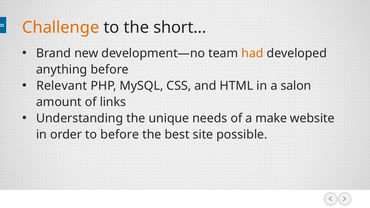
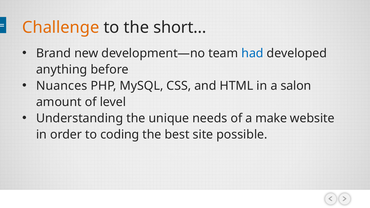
had colour: orange -> blue (252, 53)
Relevant: Relevant -> Nuances (62, 86)
links: links -> level (113, 102)
to before: before -> coding (120, 135)
